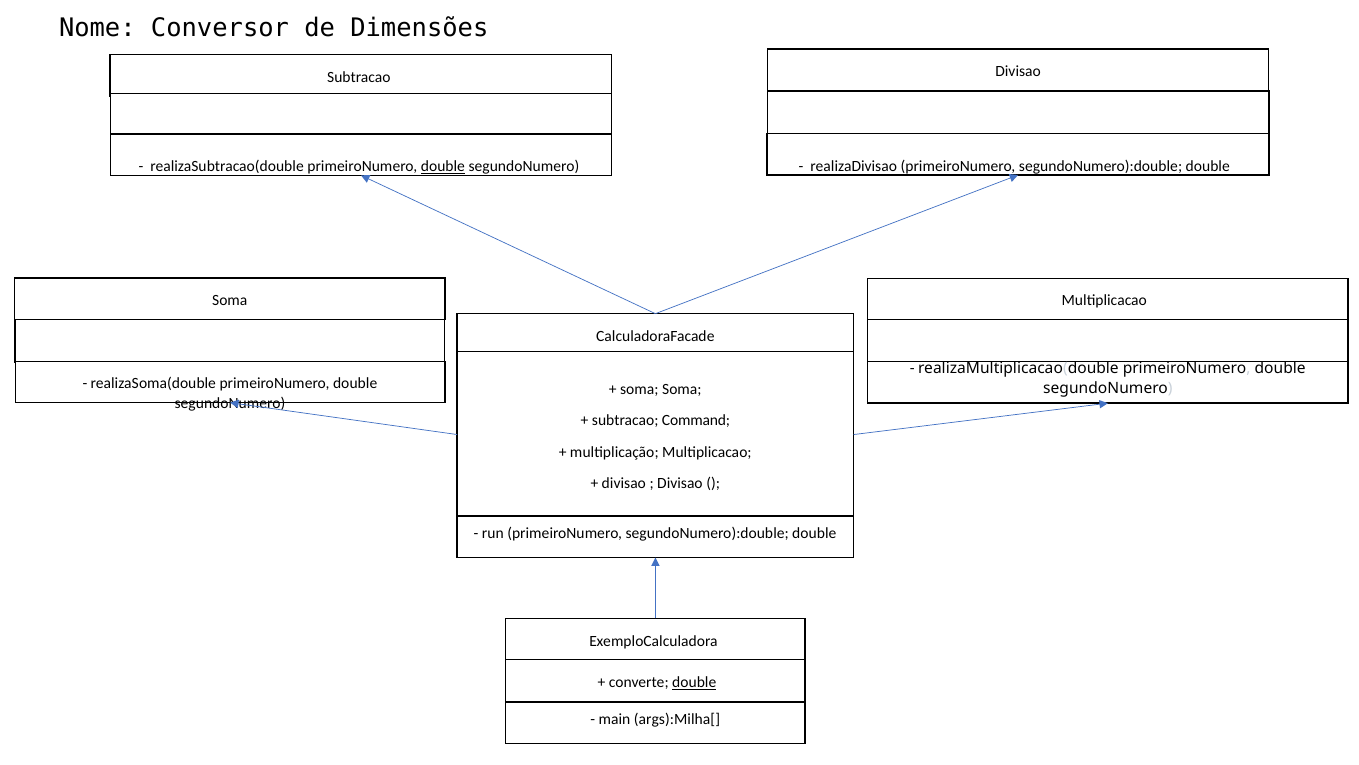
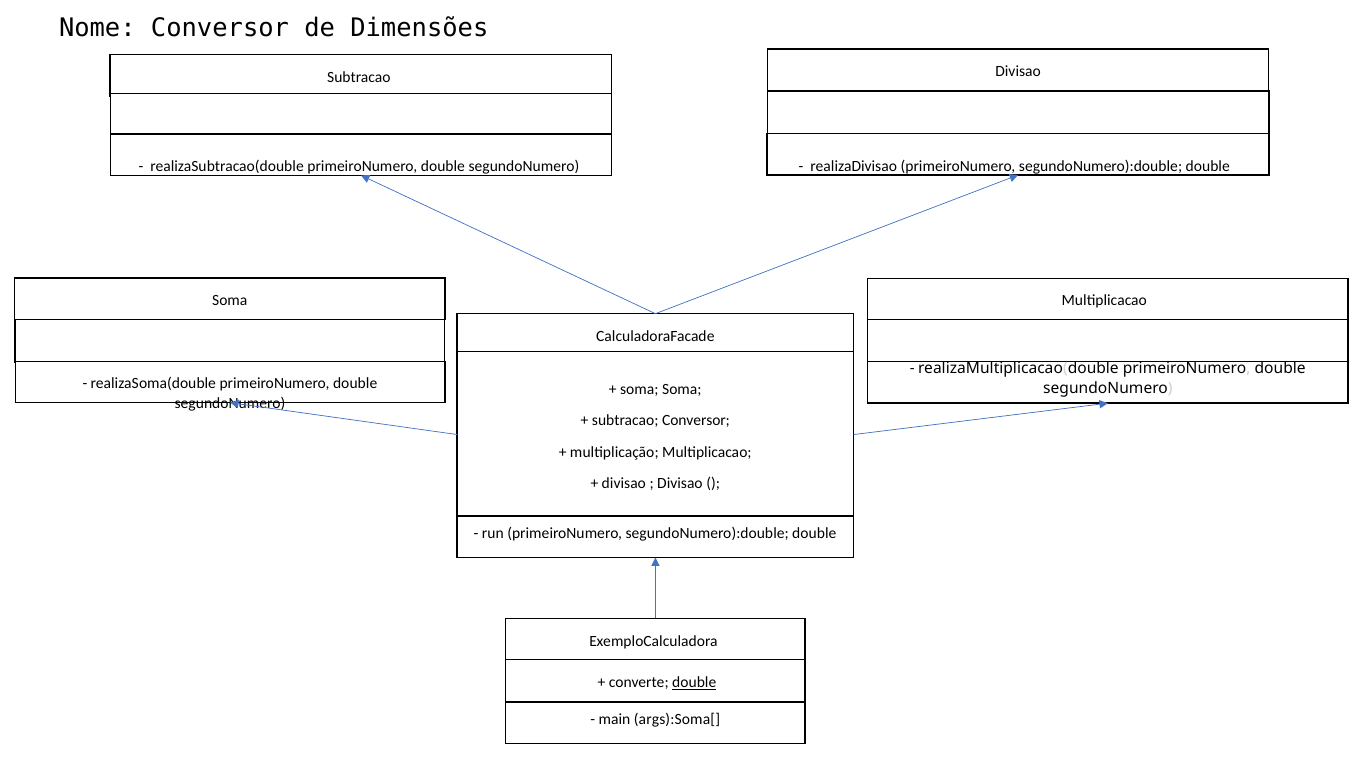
double underline: present -> none (443, 166)
subtracao Command: Command -> Conversor (696, 420)
args):Milha[: args):Milha[ -> args):Soma[ (677, 718)
